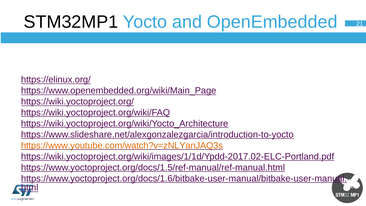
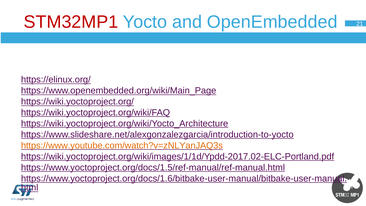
STM32MP1 colour: black -> red (71, 22)
